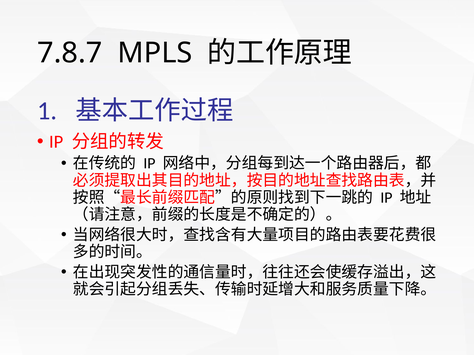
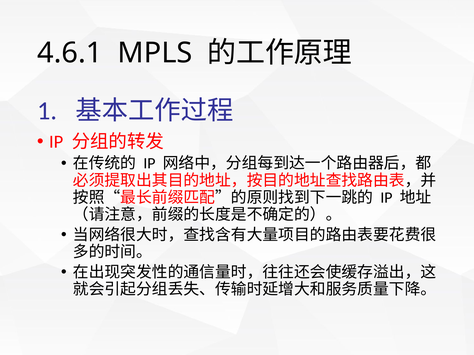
7.8.7: 7.8.7 -> 4.6.1 (70, 53)
